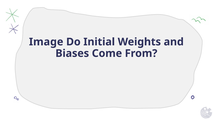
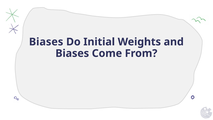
Image: Image -> Biases (46, 42)
